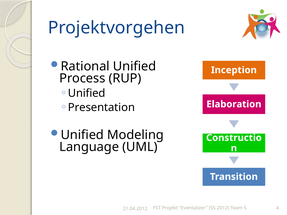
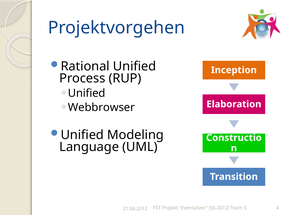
Presentation: Presentation -> Webbrowser (101, 107)
